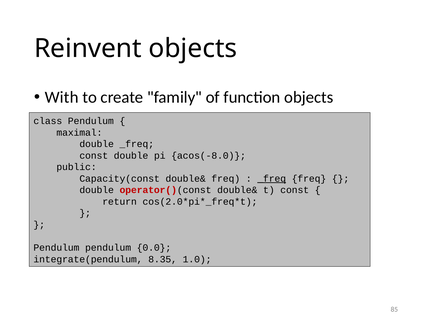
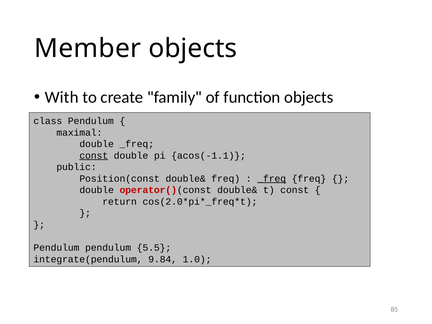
Reinvent: Reinvent -> Member (88, 48)
const underline: none -> present (94, 156)
acos(-8.0: acos(-8.0 -> acos(-1.1 (209, 156)
Capacity(const: Capacity(const -> Position(const (120, 179)
0.0: 0.0 -> 5.5 (154, 248)
8.35: 8.35 -> 9.84 (163, 259)
